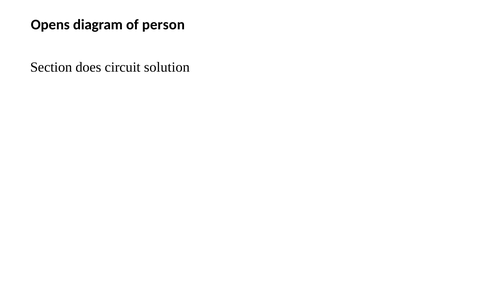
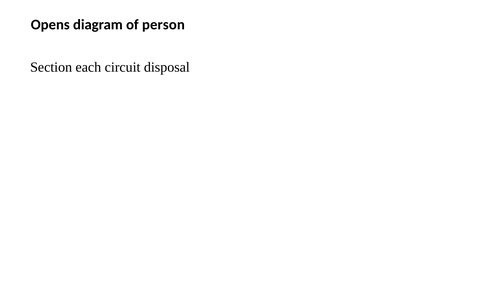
does: does -> each (88, 67)
solution: solution -> disposal (167, 67)
